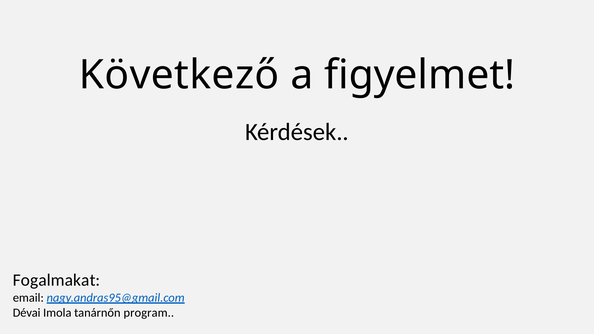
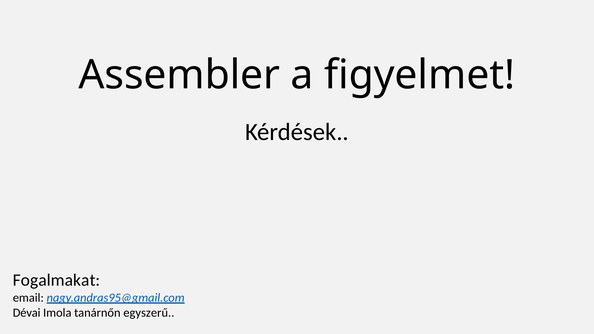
Következő: Következő -> Assembler (179, 75)
program: program -> egyszerű (149, 313)
